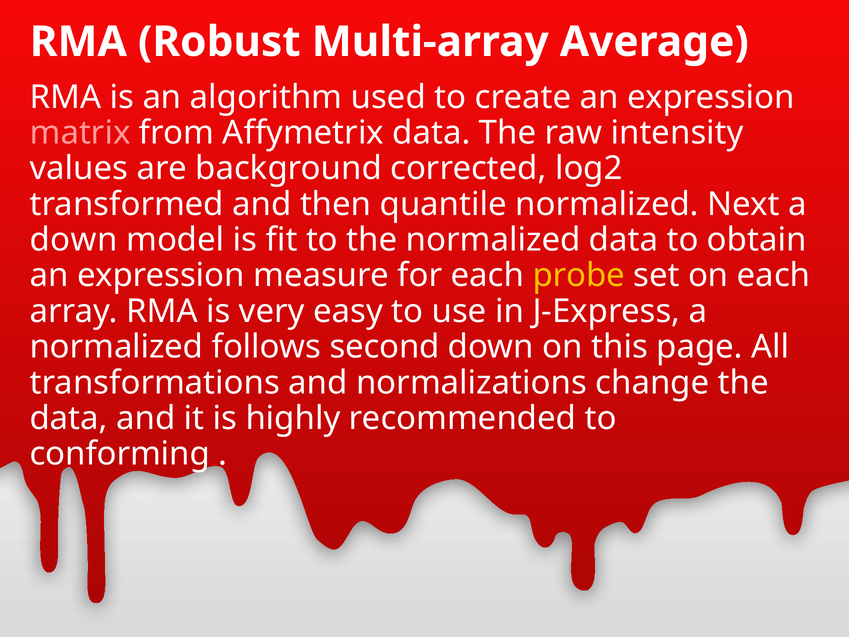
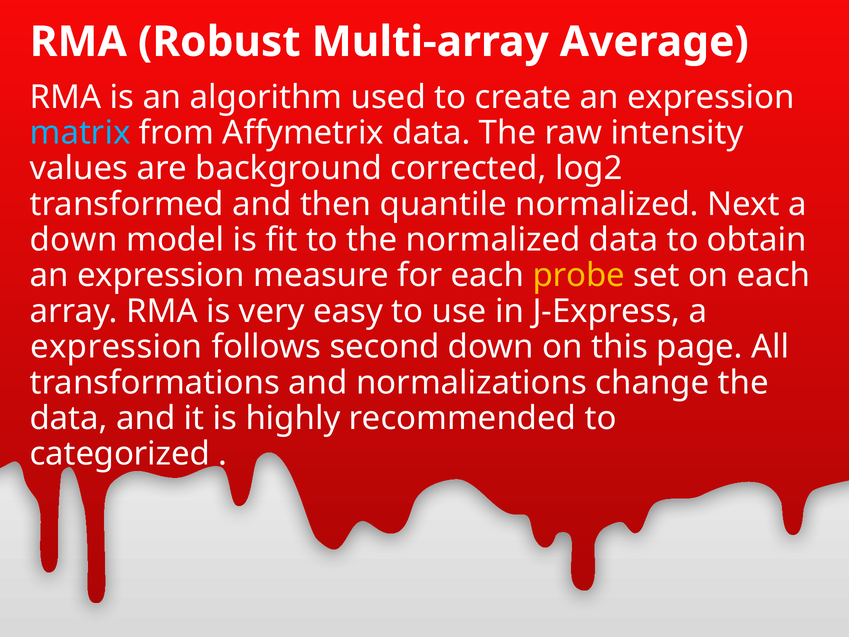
matrix colour: pink -> light blue (80, 133)
normalized: normalized -> expression (116, 347)
conforming: conforming -> categorized (120, 454)
